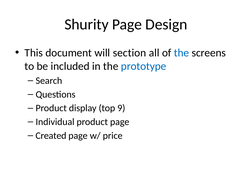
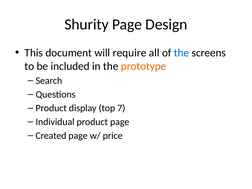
section: section -> require (130, 53)
prototype colour: blue -> orange (144, 66)
9: 9 -> 7 (121, 108)
